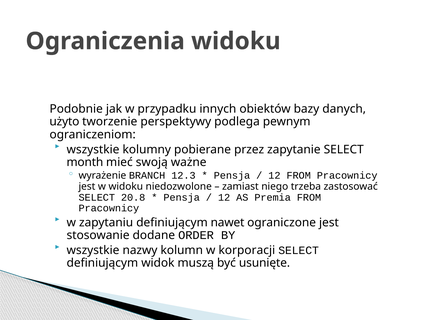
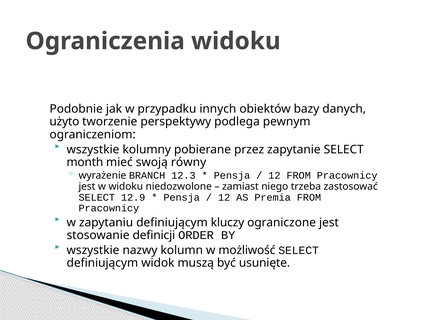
ważne: ważne -> równy (189, 162)
20.8: 20.8 -> 12.9 (133, 197)
nawet: nawet -> kluczy (228, 223)
dodane: dodane -> definicji (154, 235)
korporacji: korporacji -> możliwość (247, 250)
